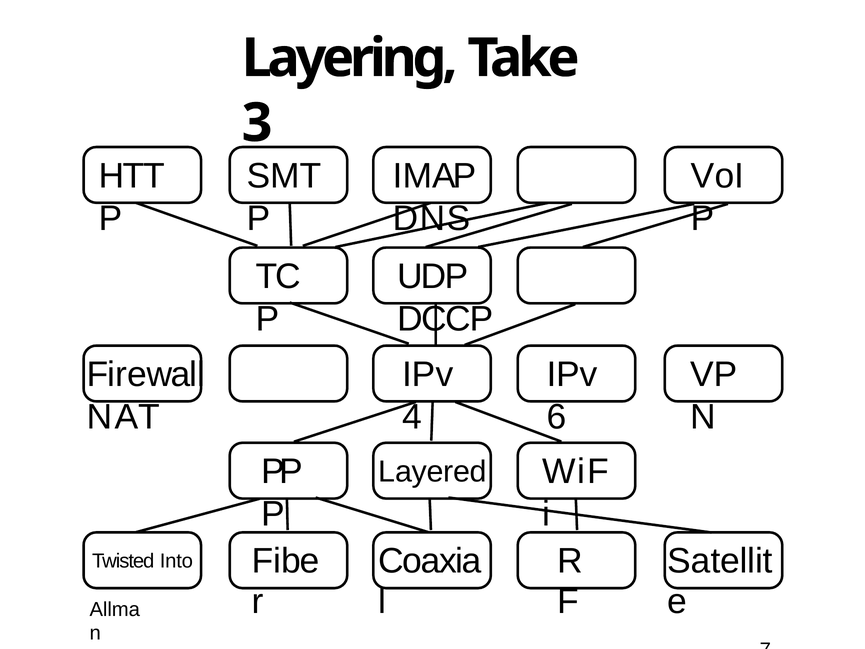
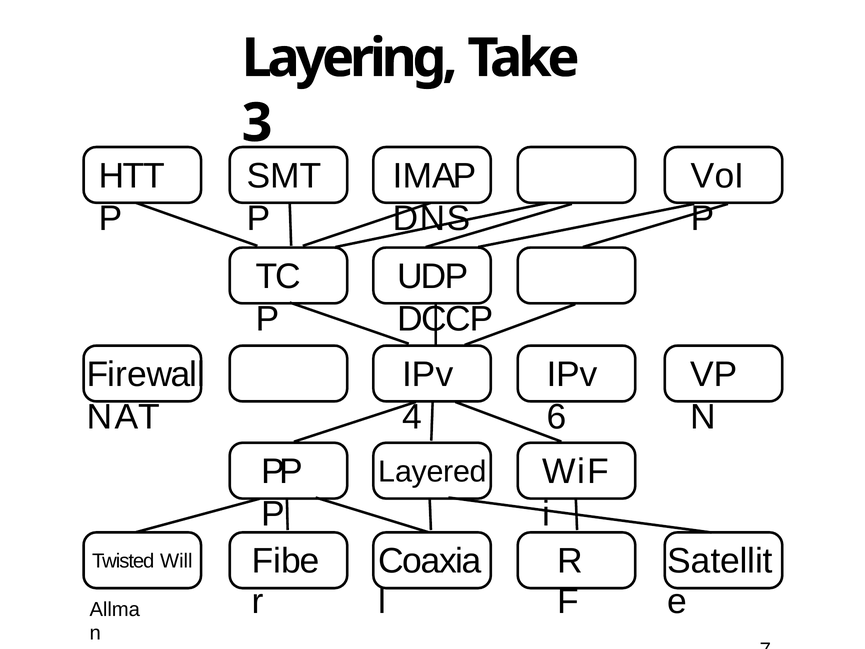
Into: Into -> Will (176, 561)
